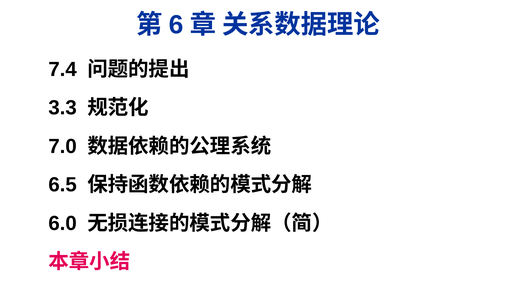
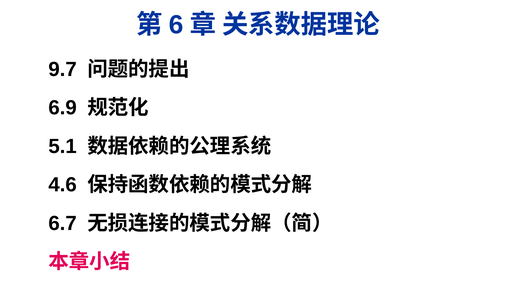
7.4: 7.4 -> 9.7 (63, 69)
3.3: 3.3 -> 6.9 (63, 108)
7.0: 7.0 -> 5.1 (63, 146)
6.5: 6.5 -> 4.6 (63, 185)
6.0: 6.0 -> 6.7 (63, 223)
